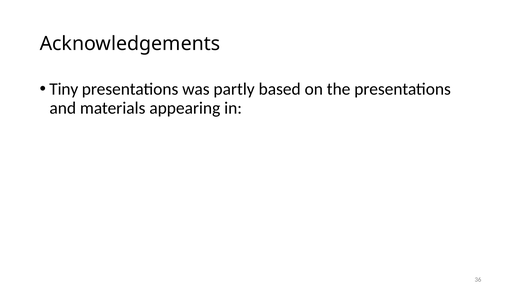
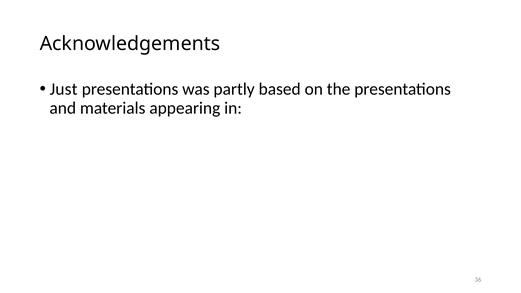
Tiny: Tiny -> Just (64, 89)
